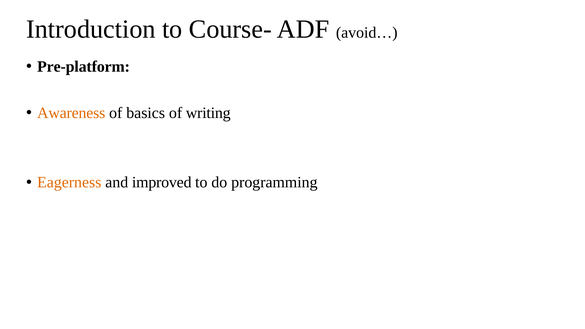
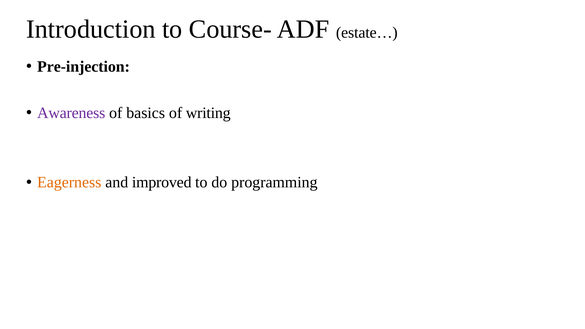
avoid…: avoid… -> estate… (367, 33)
Pre-platform: Pre-platform -> Pre-injection (84, 66)
Awareness colour: orange -> purple (71, 113)
